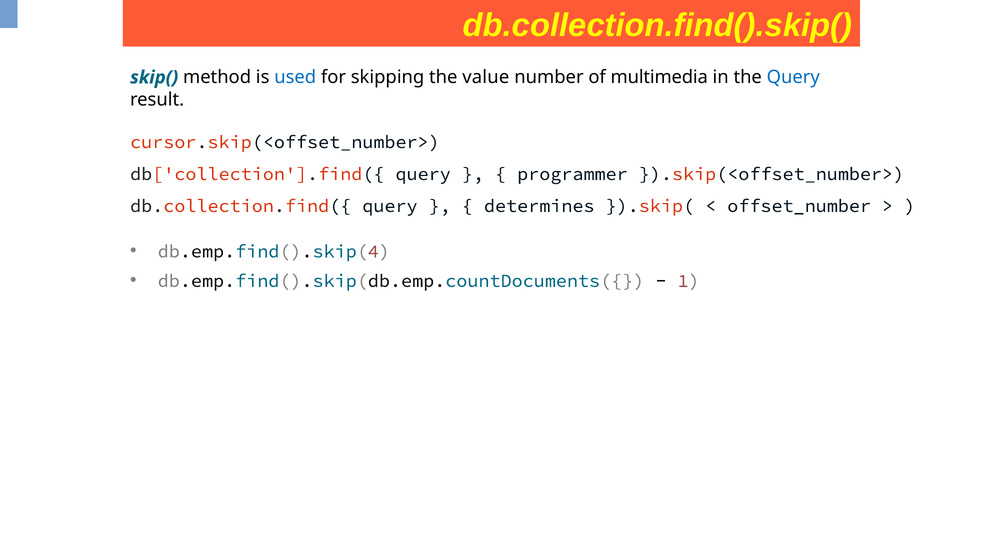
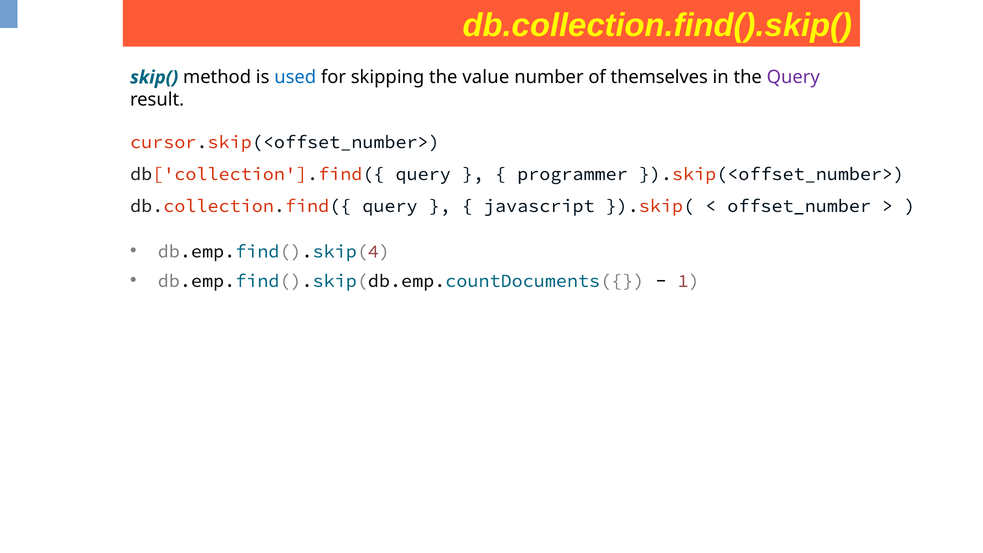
multimedia: multimedia -> themselves (659, 77)
Query colour: blue -> purple (793, 77)
determines: determines -> javascript (539, 206)
